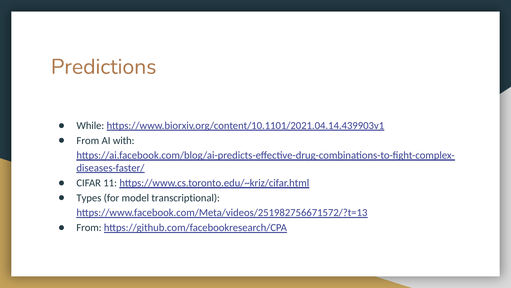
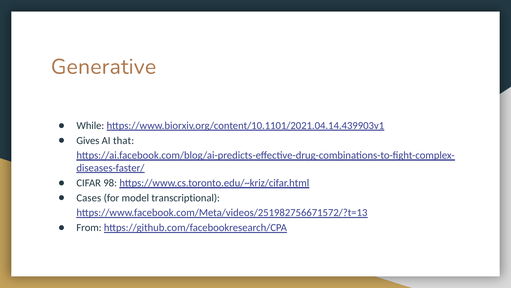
Predictions: Predictions -> Generative (104, 67)
From: From -> Gives (88, 140)
with: with -> that (124, 140)
11: 11 -> 98 (110, 183)
Types: Types -> Cases (89, 198)
